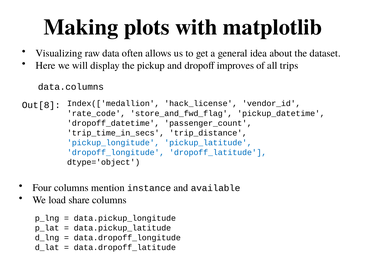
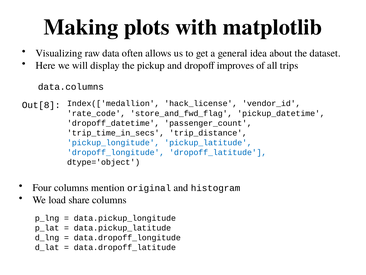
instance: instance -> original (149, 188)
available: available -> histogram (216, 188)
